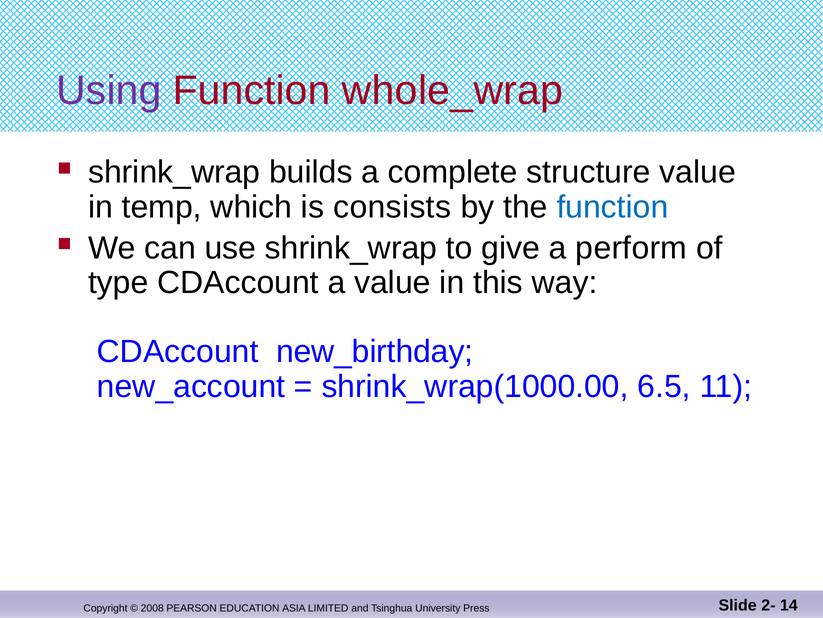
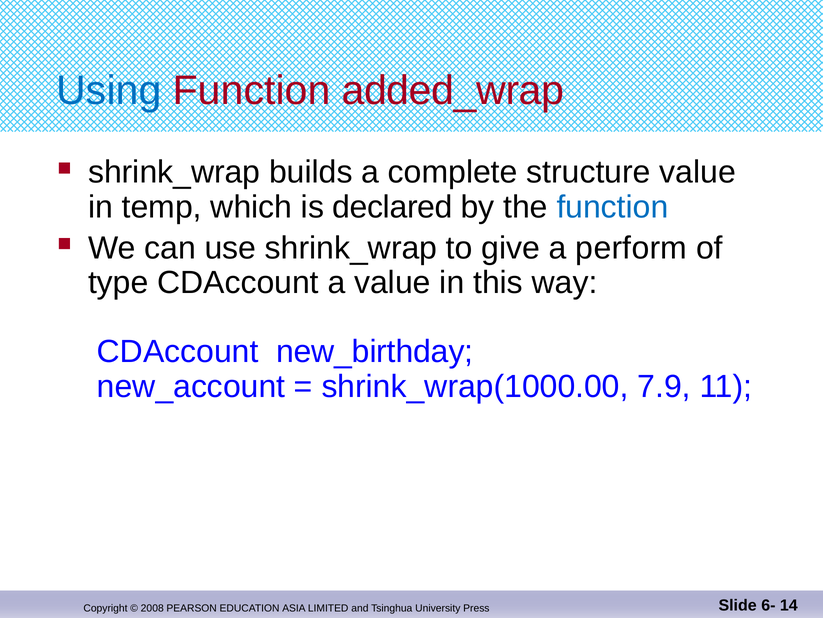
Using colour: purple -> blue (109, 91)
whole_wrap: whole_wrap -> added_wrap (453, 91)
consists: consists -> declared (393, 207)
6.5: 6.5 -> 7.9 (664, 386)
2-: 2- -> 6- (768, 605)
